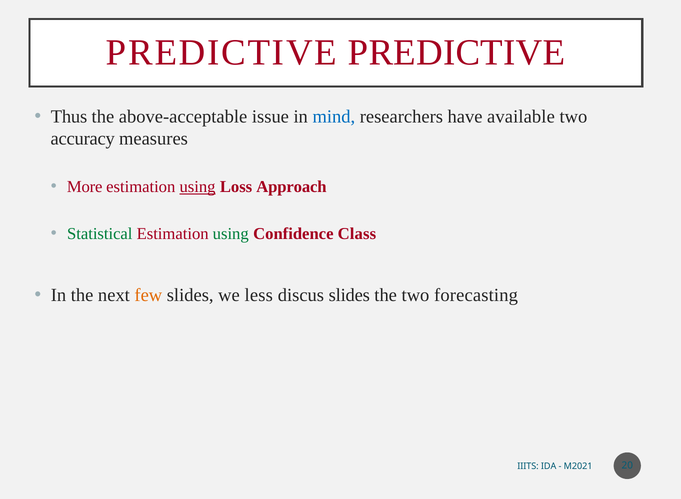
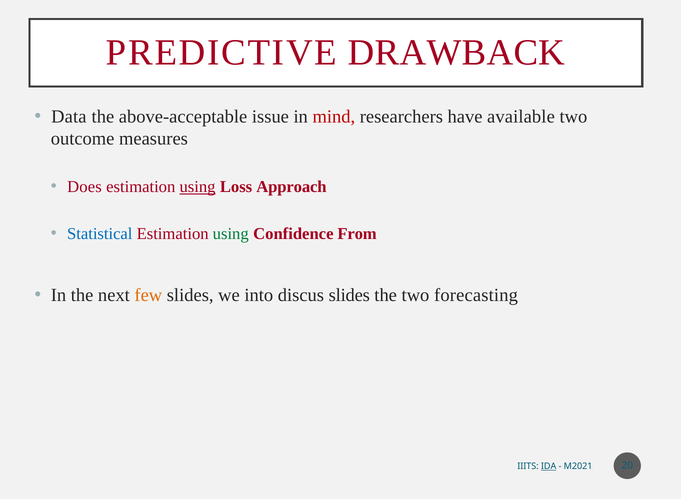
PREDICTIVE PREDICTIVE: PREDICTIVE -> DRAWBACK (456, 52)
Thus: Thus -> Data (69, 117)
mind colour: blue -> red (334, 117)
accuracy: accuracy -> outcome (83, 139)
More: More -> Does (85, 187)
Statistical colour: green -> blue (100, 234)
Class: Class -> From (357, 234)
less: less -> into (259, 295)
IDA underline: none -> present (549, 466)
